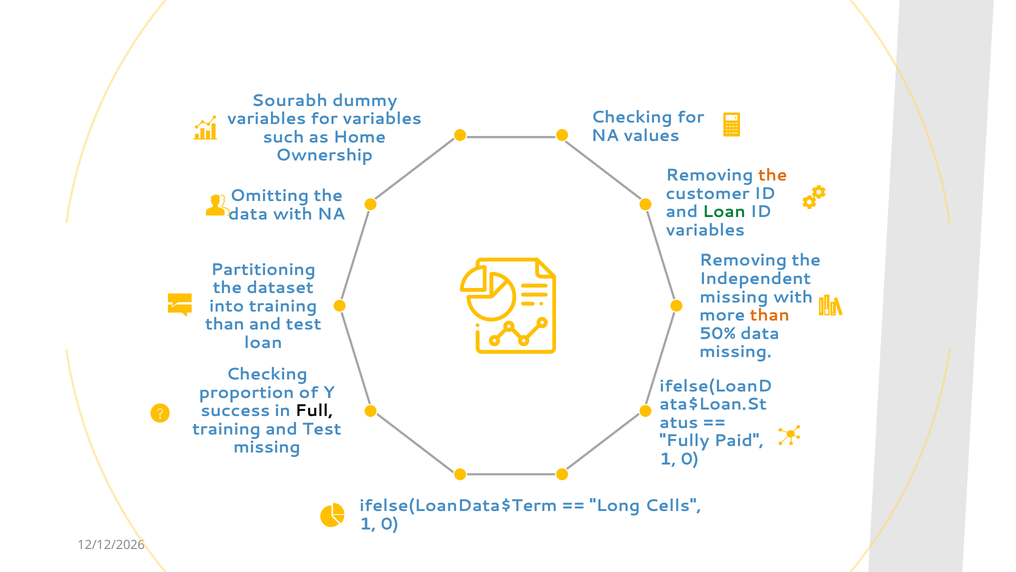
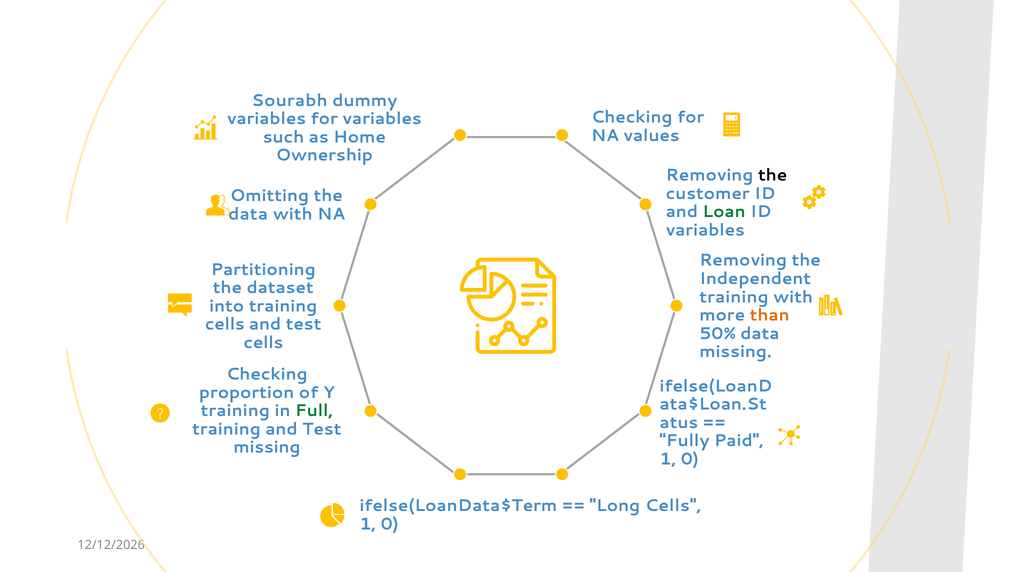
the colour: orange -> black (773, 175)
missing: missing -> training (734, 297)
than: than -> cells (225, 324)
loan: loan -> cells (263, 342)
success: success -> training (235, 410)
Full colour: black -> green (314, 410)
